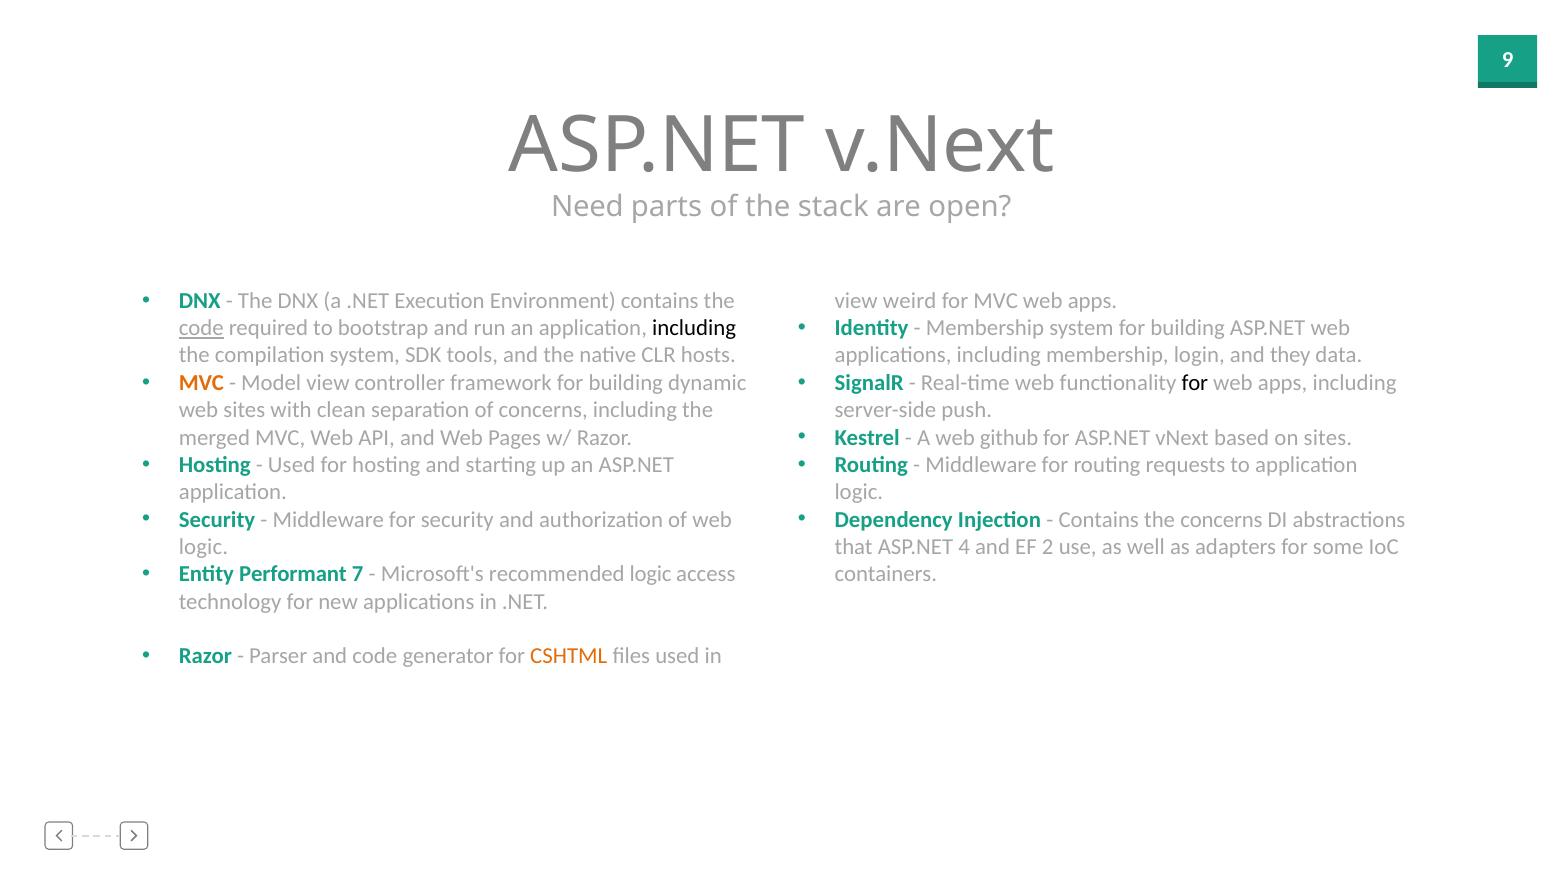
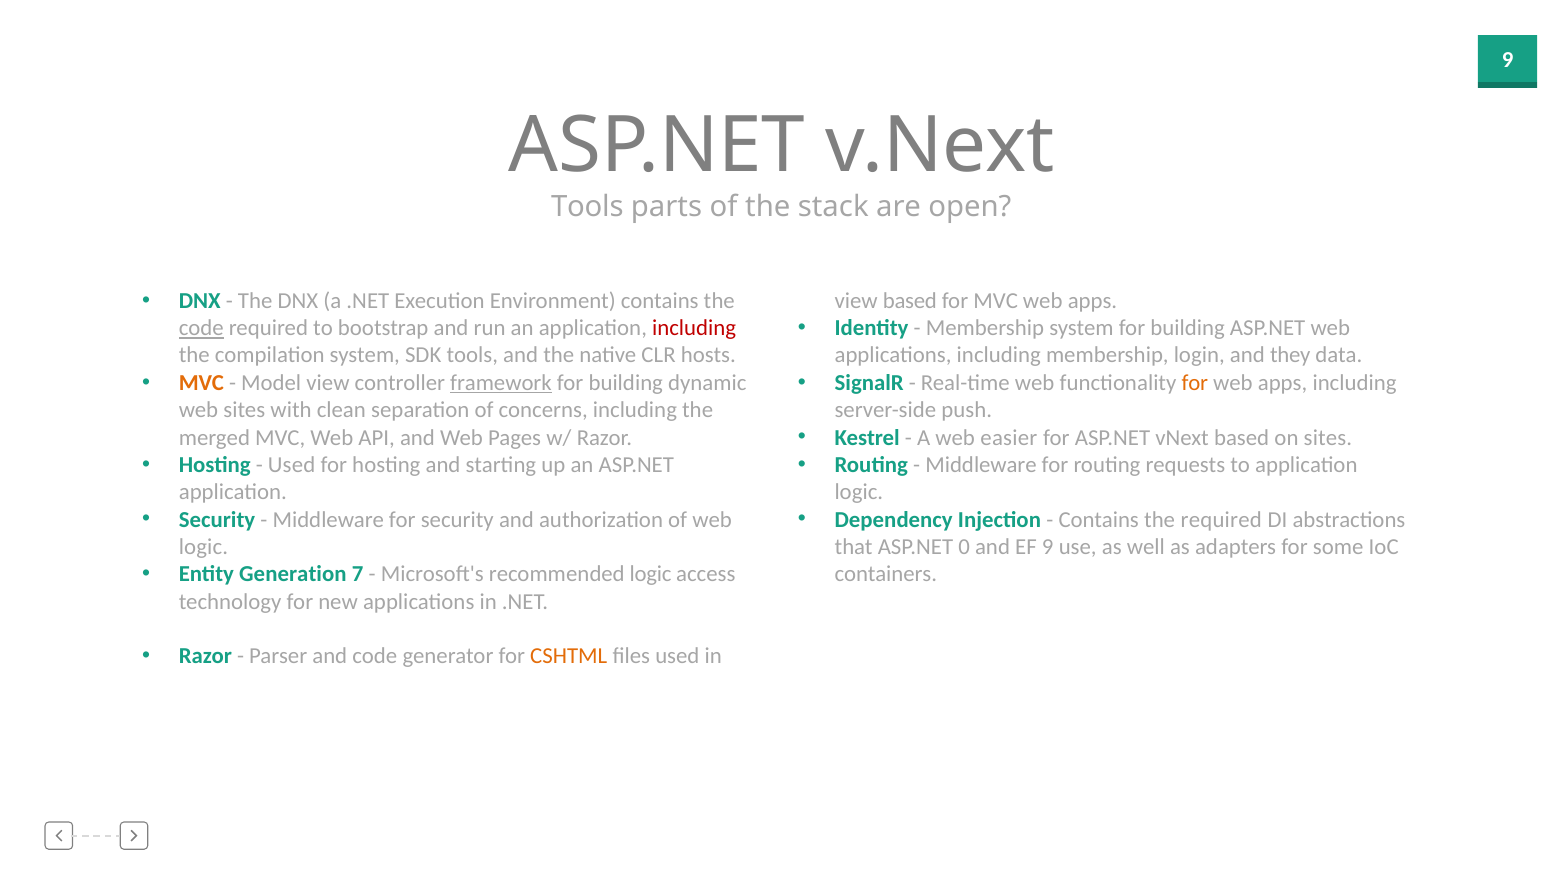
Need: Need -> Tools (587, 207)
view weird: weird -> based (910, 301)
including colour: black -> red (694, 328)
framework underline: none -> present (501, 383)
for colour: black -> orange (1195, 383)
github: github -> easier (1009, 438)
the concerns: concerns -> required (1221, 520)
4: 4 -> 0 (964, 547)
EF 2: 2 -> 9 (1048, 547)
Performant: Performant -> Generation (293, 574)
